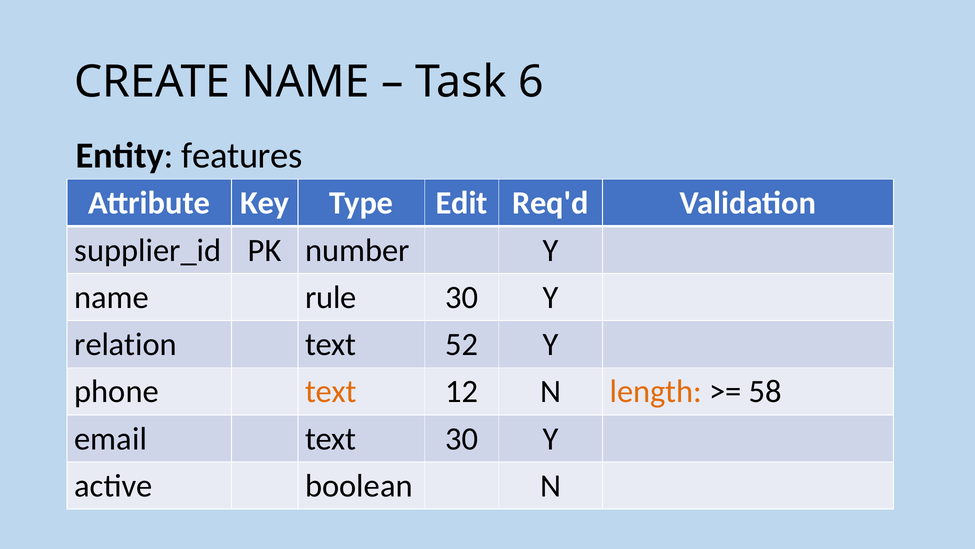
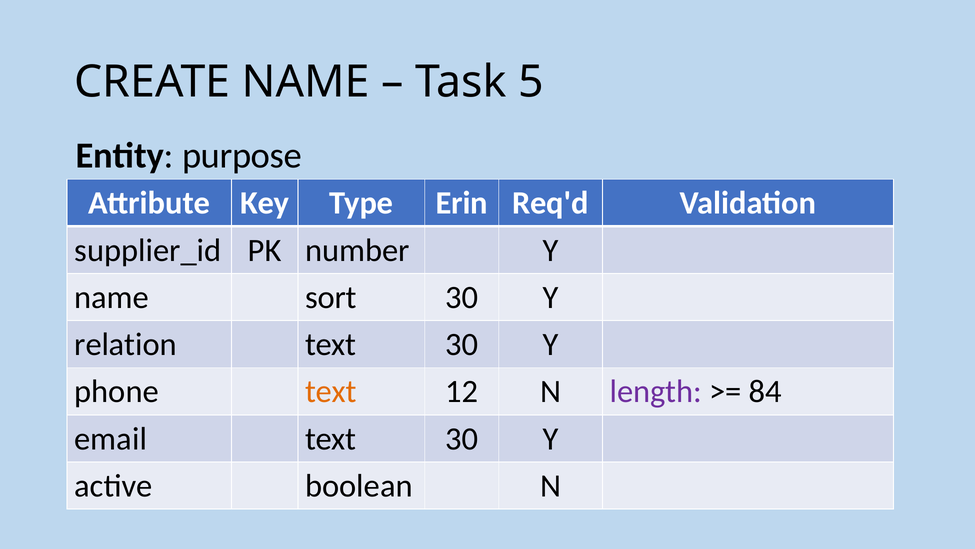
6: 6 -> 5 (531, 82)
features: features -> purpose (242, 155)
Edit: Edit -> Erin (462, 203)
rule: rule -> sort (331, 297)
52: 52 -> 30 (462, 344)
length colour: orange -> purple (656, 391)
58: 58 -> 84 (765, 391)
